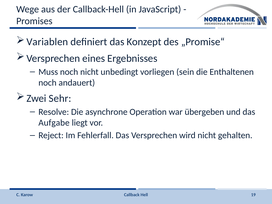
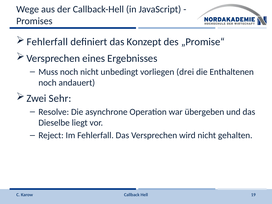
Variablen: Variablen -> Fehlerfall (47, 42)
sein: sein -> drei (185, 72)
Aufgabe: Aufgabe -> Dieselbe (54, 123)
